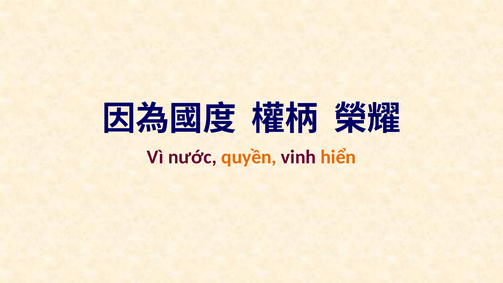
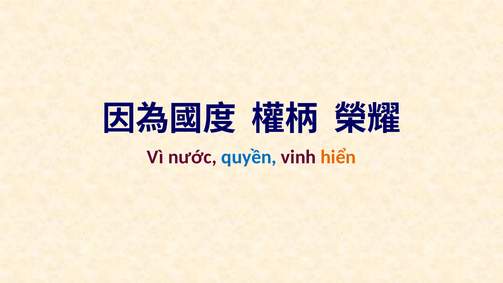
quyền colour: orange -> blue (249, 157)
